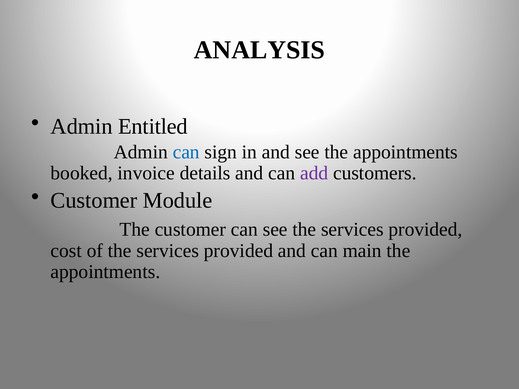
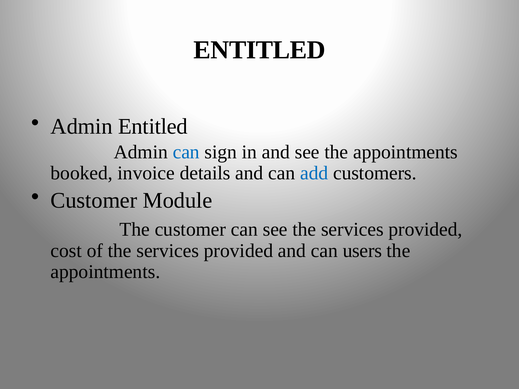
ANALYSIS: ANALYSIS -> ENTITLED (260, 50)
add colour: purple -> blue (314, 173)
main: main -> users (362, 251)
